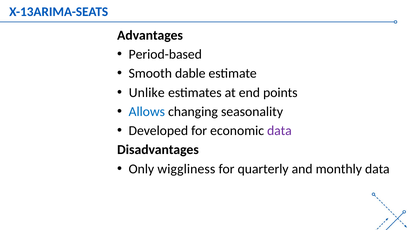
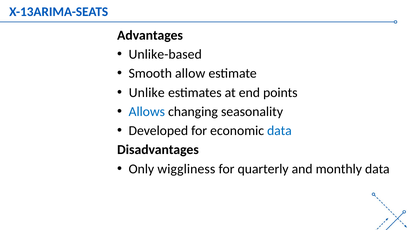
Period-based: Period-based -> Unlike-based (165, 55)
dable: dable -> allow (190, 74)
data colour: purple -> blue (279, 131)
